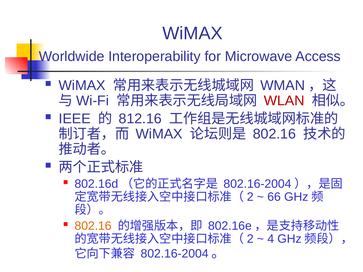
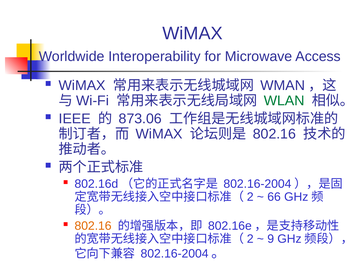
WLAN colour: red -> green (284, 101)
812.16: 812.16 -> 873.06 (140, 119)
4: 4 -> 9 (271, 239)
